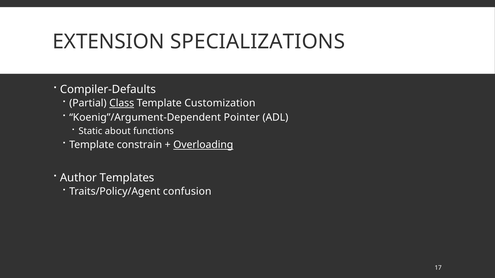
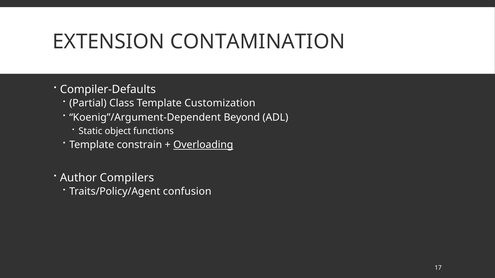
SPECIALIZATIONS: SPECIALIZATIONS -> CONTAMINATION (258, 42)
Class underline: present -> none (122, 103)
Pointer: Pointer -> Beyond (242, 118)
about: about -> object (118, 131)
Templates: Templates -> Compilers (127, 178)
